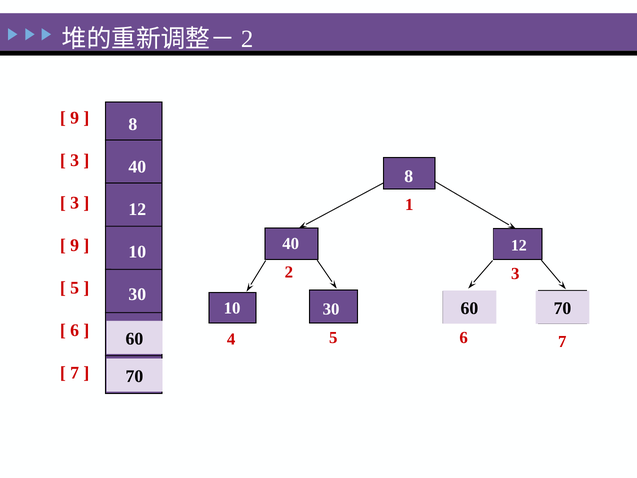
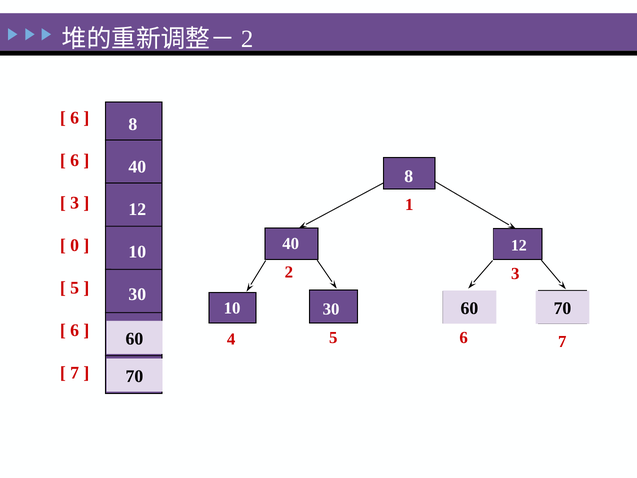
9: 9 -> 6 (75, 118)
3: 3 -> 6 (75, 161)
9: 9 -> 0 (75, 245)
